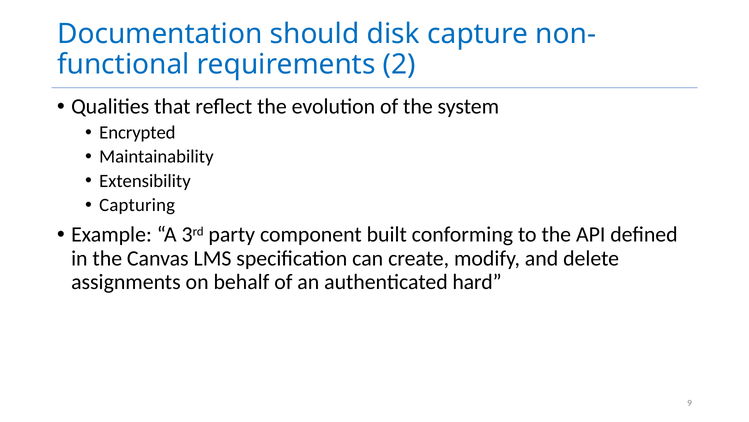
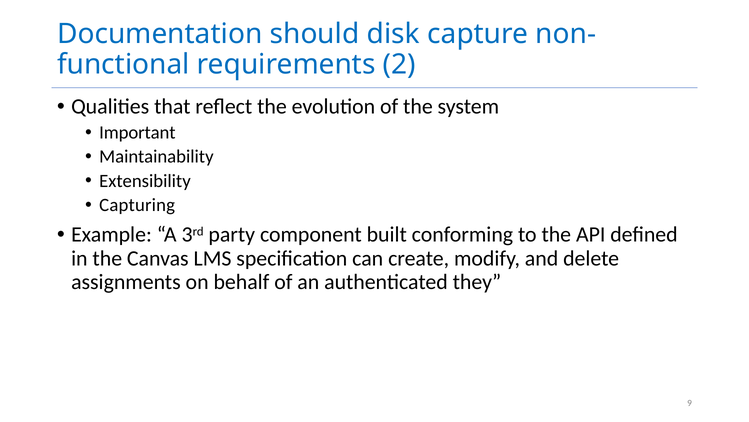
Encrypted: Encrypted -> Important (137, 132)
hard: hard -> they (477, 281)
